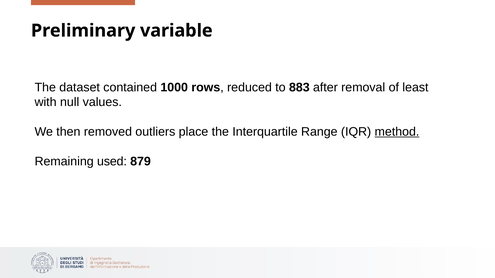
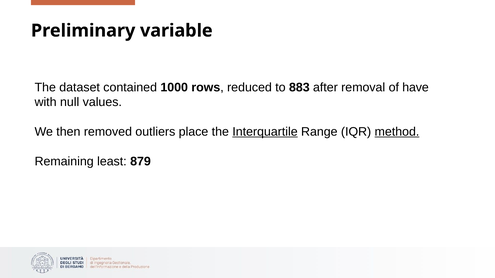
least: least -> have (416, 87)
Interquartile underline: none -> present (265, 132)
used: used -> least (112, 162)
